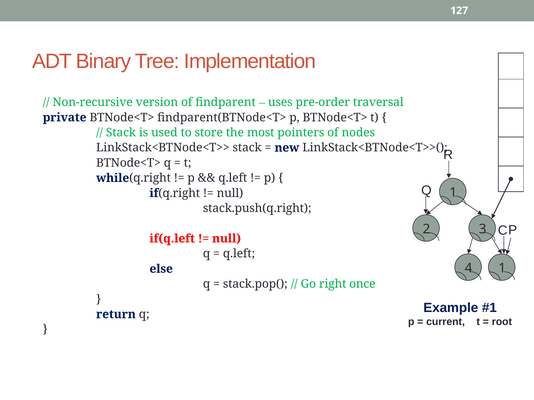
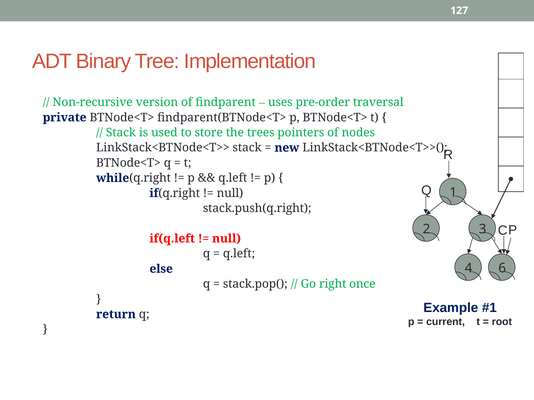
most: most -> trees (261, 133)
4 1: 1 -> 6 (502, 268)
